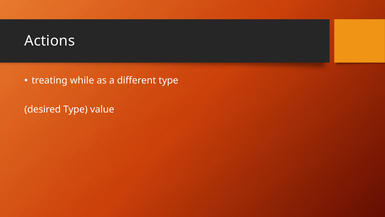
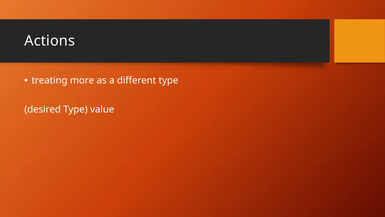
while: while -> more (82, 80)
